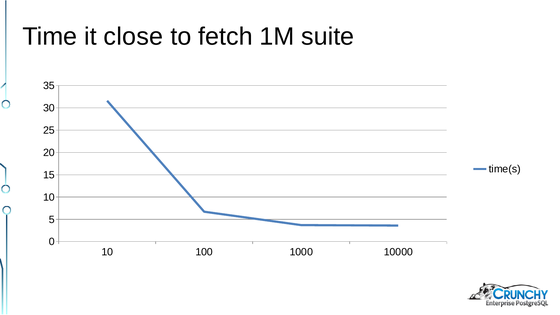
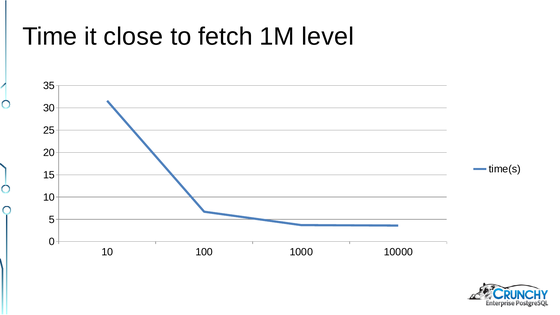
suite: suite -> level (328, 37)
